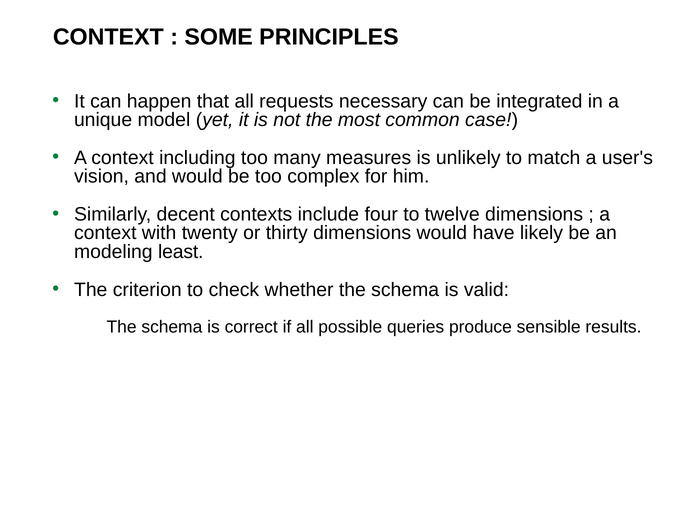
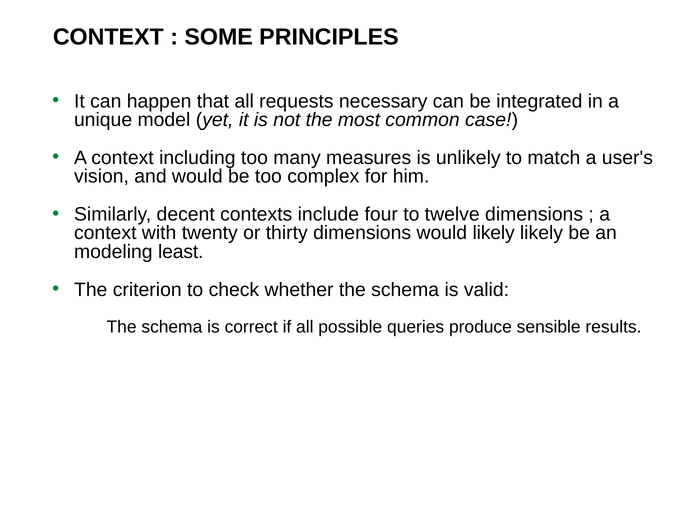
would have: have -> likely (494, 233)
